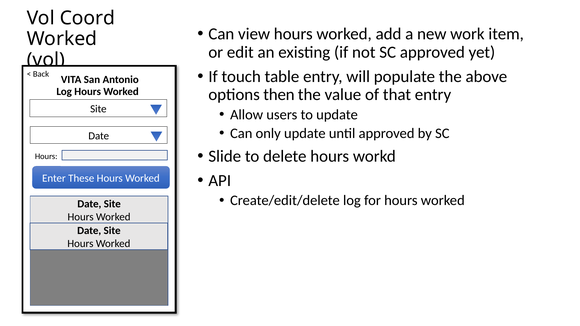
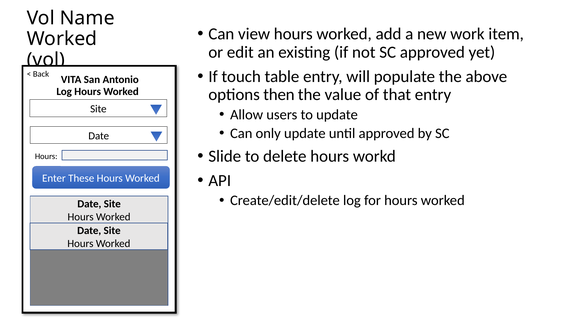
Coord: Coord -> Name (87, 18)
